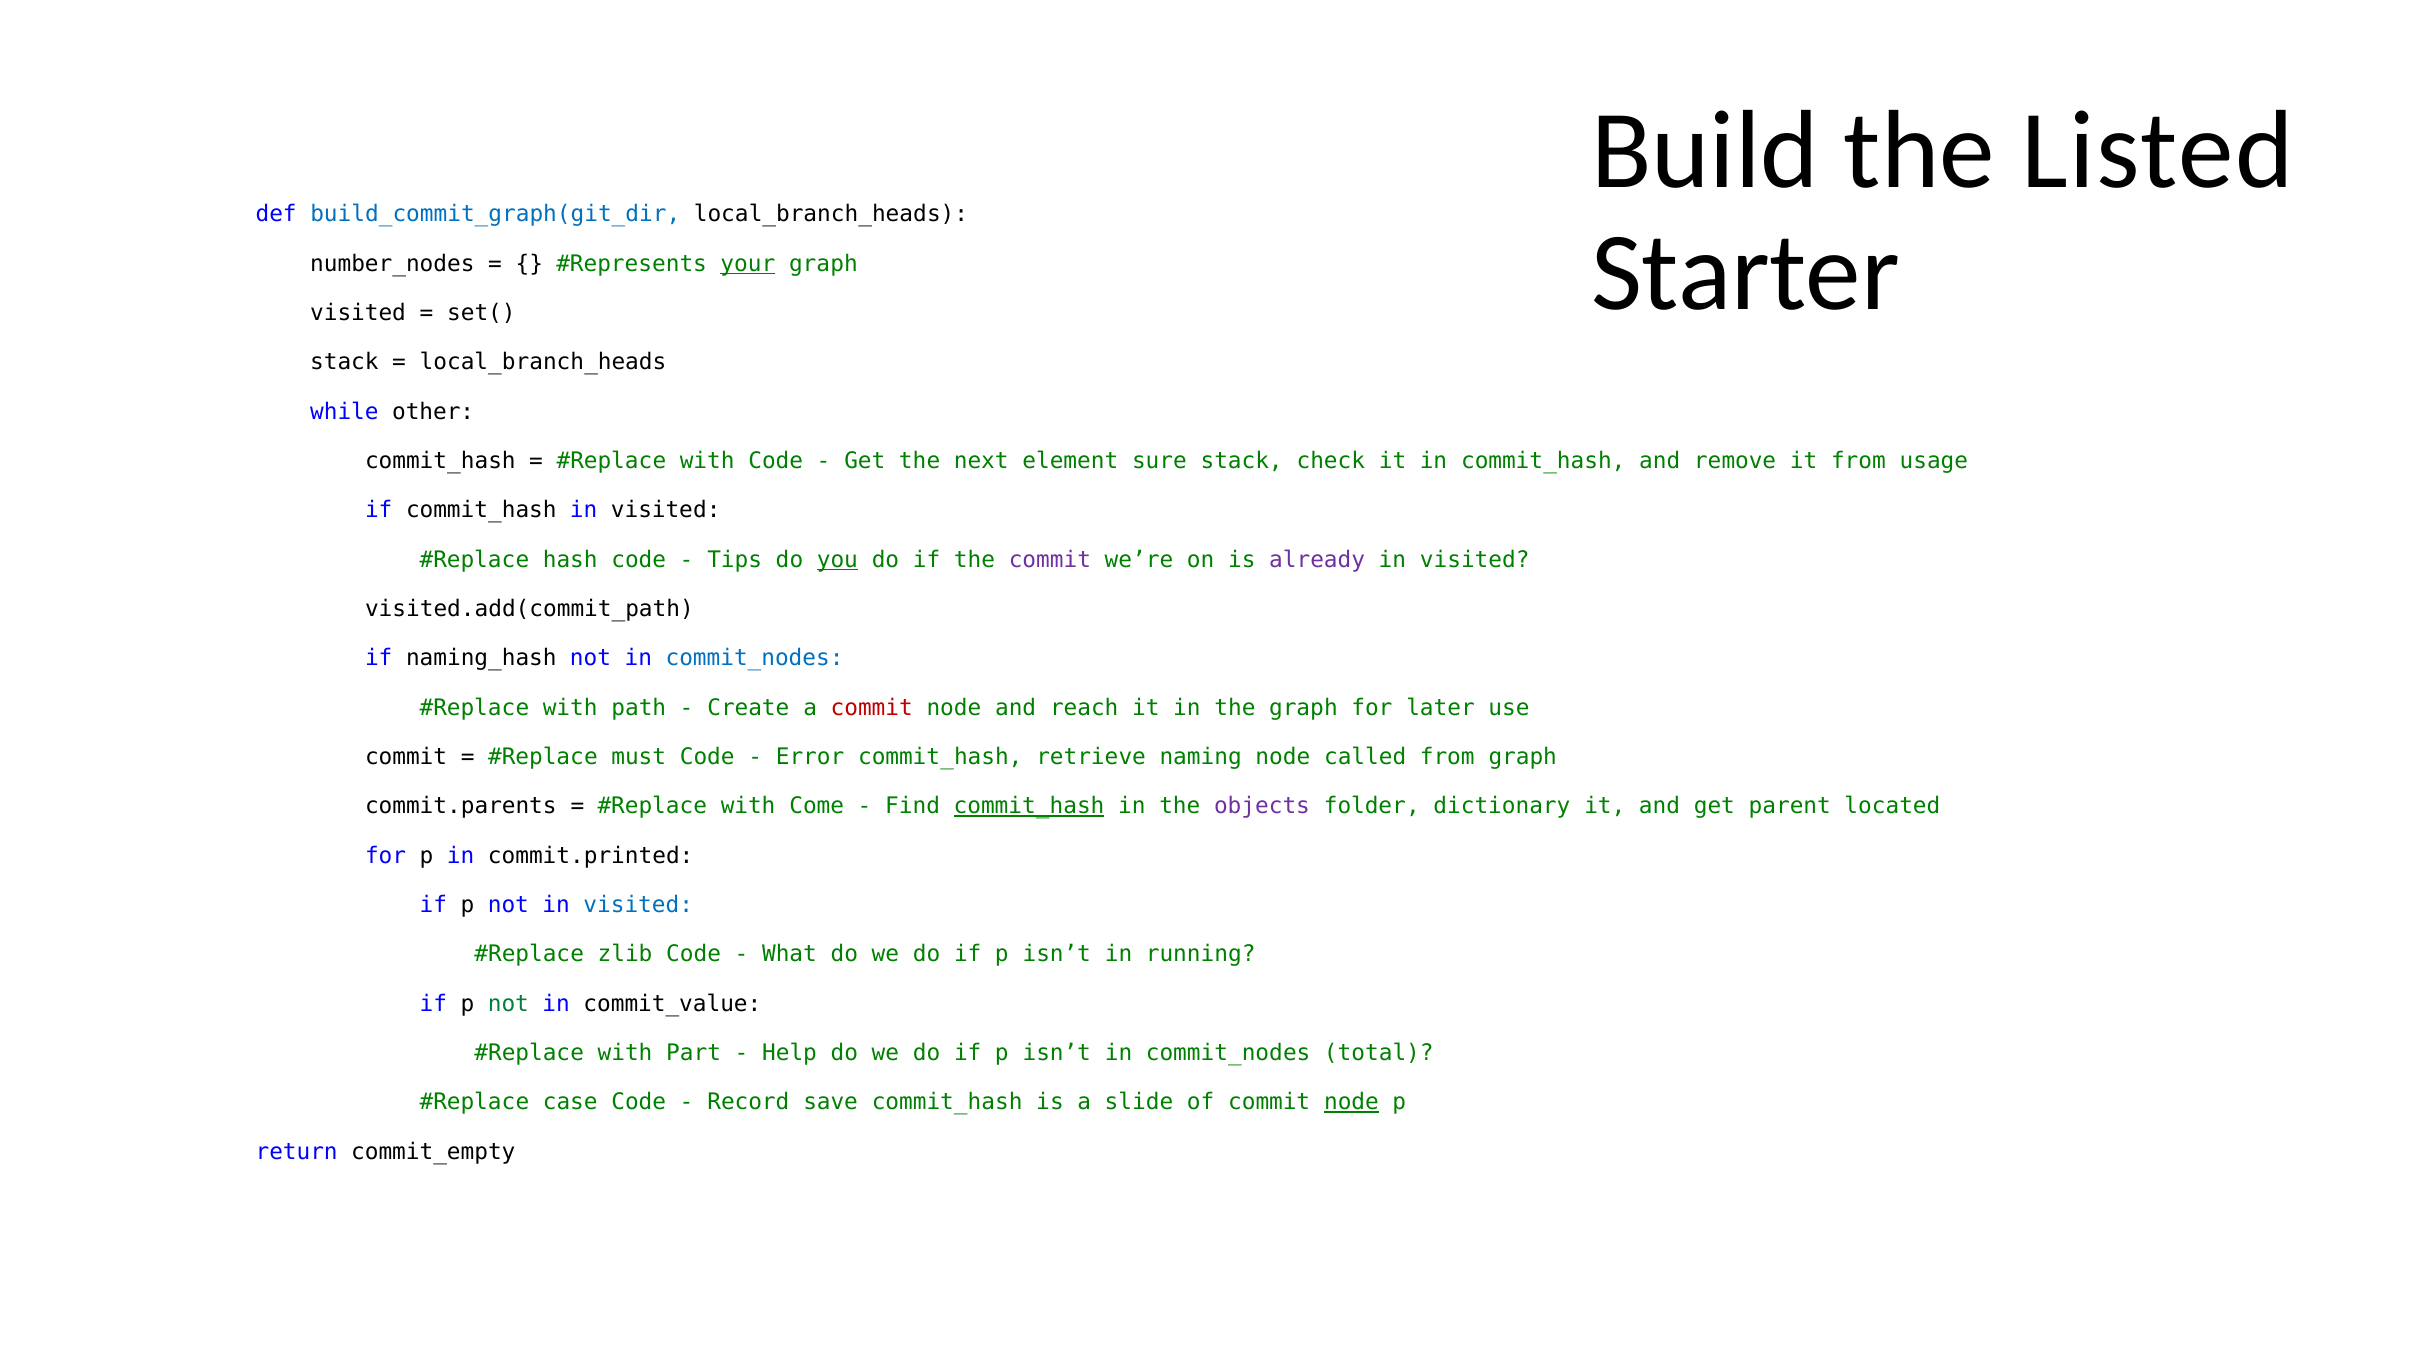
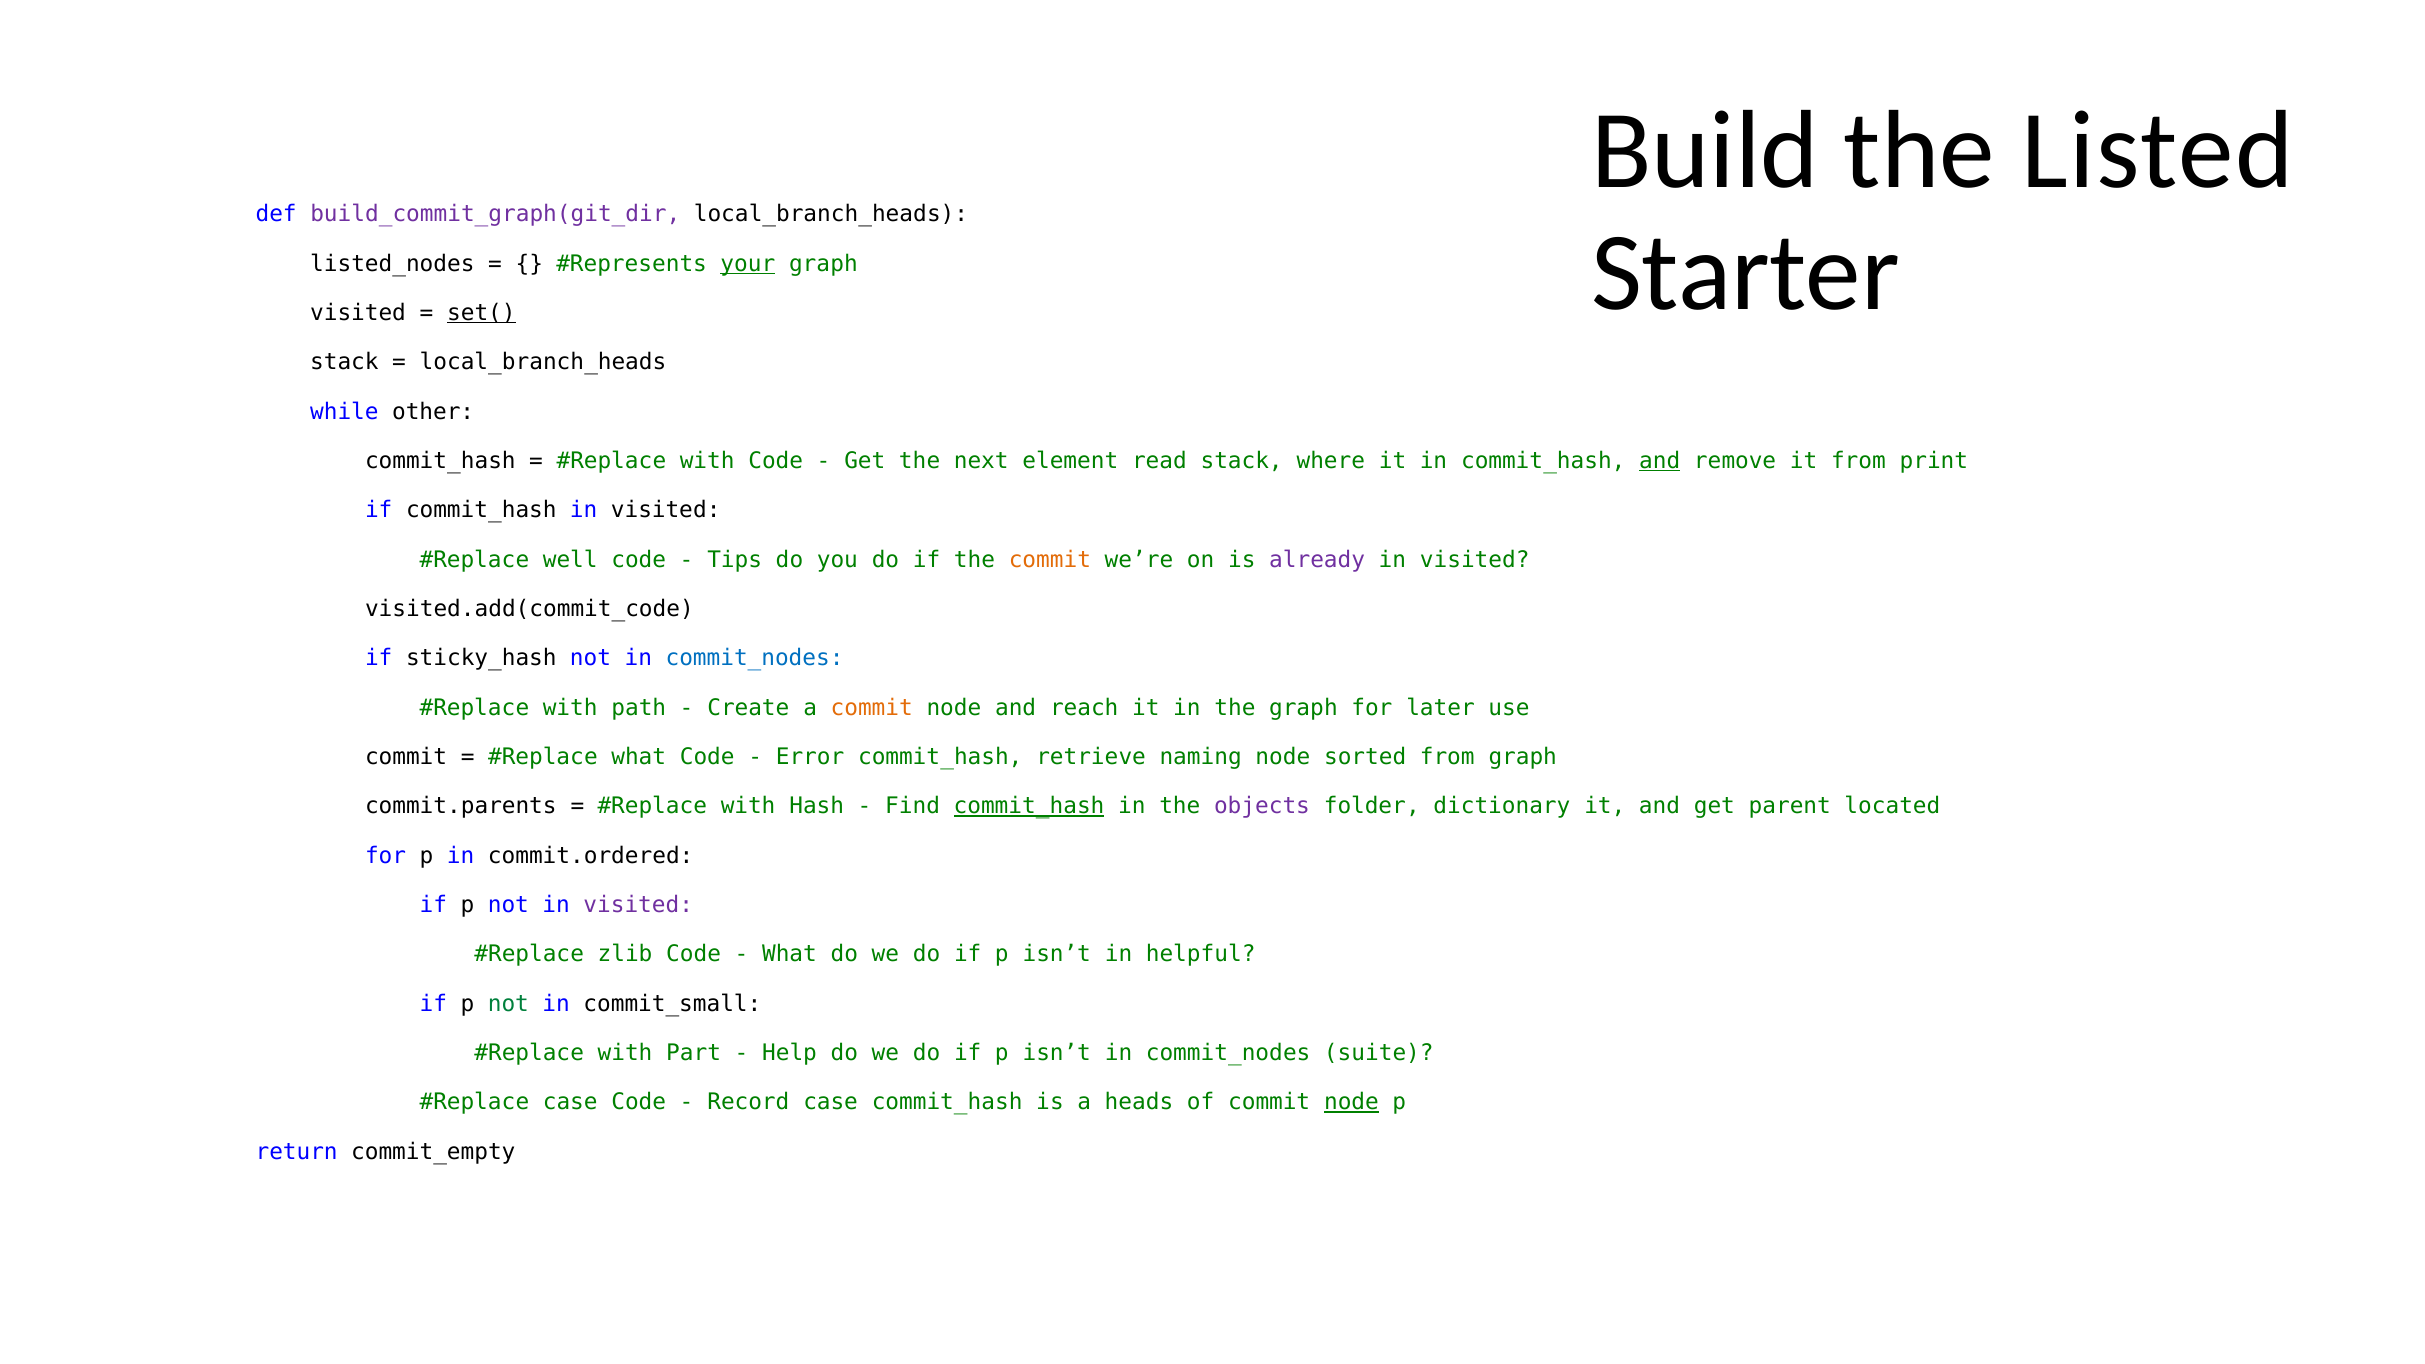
build_commit_graph(git_dir colour: blue -> purple (495, 214)
number_nodes: number_nodes -> listed_nodes (392, 264)
set( underline: none -> present (481, 313)
sure: sure -> read (1159, 461)
check: check -> where (1331, 461)
and underline: none -> present (1660, 461)
usage: usage -> print (1934, 461)
hash: hash -> well (570, 560)
you underline: present -> none (837, 560)
commit colour: purple -> orange (1050, 560)
visited.add(commit_path: visited.add(commit_path -> visited.add(commit_code (529, 609)
naming_hash: naming_hash -> sticky_hash (481, 658)
commit colour: red -> orange (872, 708)
must: must -> what (639, 757)
called: called -> sorted (1365, 757)
Come: Come -> Hash (817, 806)
commit.printed: commit.printed -> commit.ordered (591, 856)
visited colour: blue -> purple (638, 905)
running: running -> helpful (1201, 954)
commit_value: commit_value -> commit_small (672, 1004)
total: total -> suite (1379, 1053)
Record save: save -> case (831, 1102)
slide: slide -> heads (1139, 1102)
